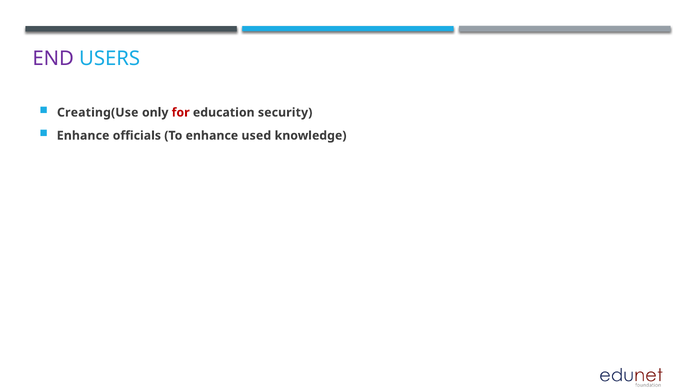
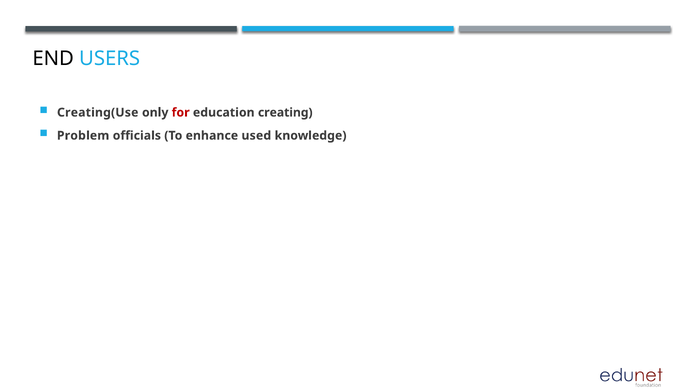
END colour: purple -> black (53, 59)
security: security -> creating (285, 113)
Enhance: Enhance -> Problem (83, 136)
